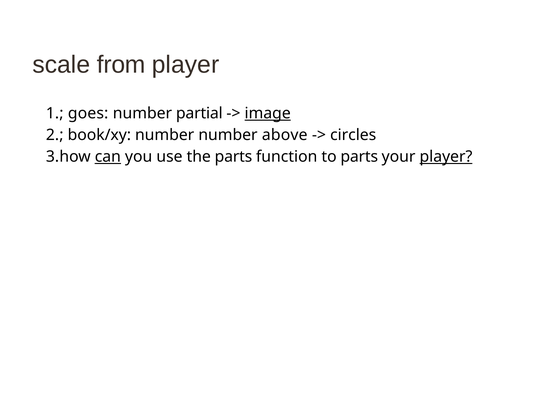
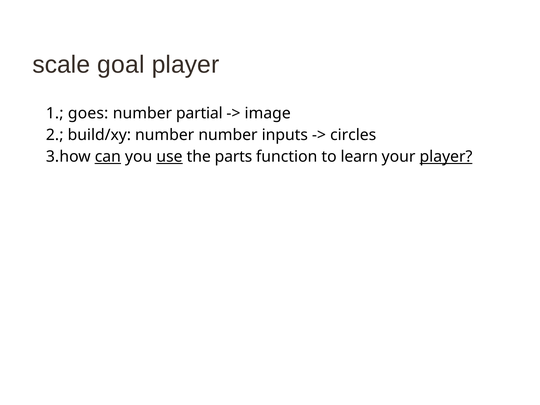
from: from -> goal (121, 65)
image underline: present -> none (268, 113)
book/xy: book/xy -> build/xy (99, 135)
above: above -> inputs (285, 135)
use underline: none -> present (169, 157)
to parts: parts -> learn (359, 157)
